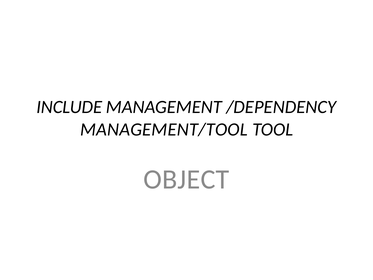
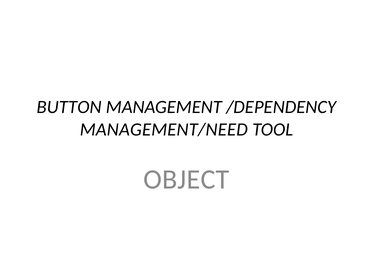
INCLUDE: INCLUDE -> BUTTON (69, 107)
MANAGEMENT/TOOL: MANAGEMENT/TOOL -> MANAGEMENT/NEED (164, 129)
